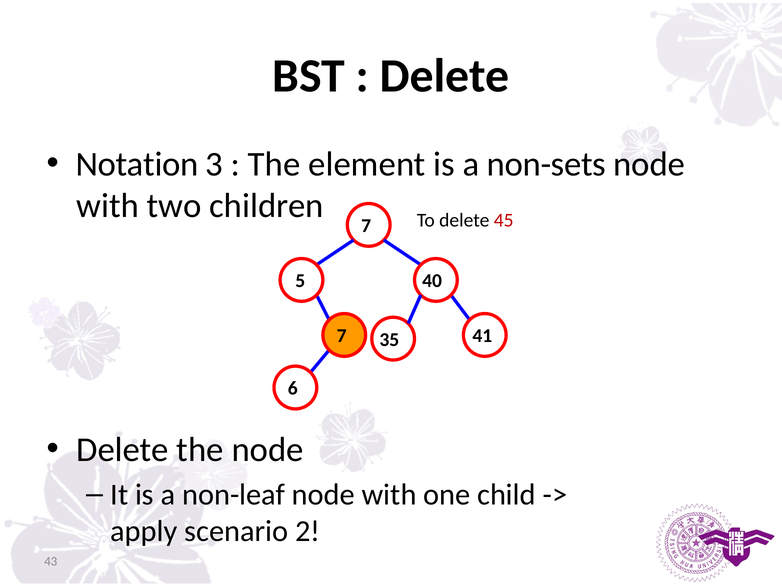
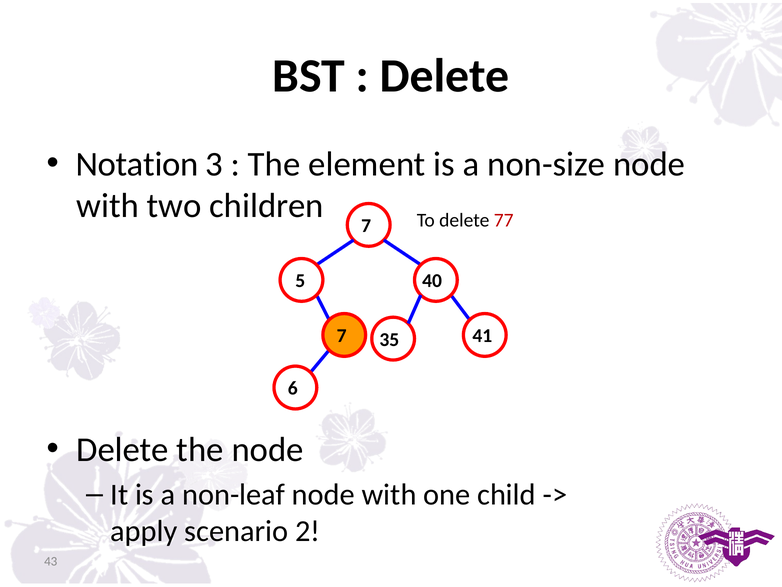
non-sets: non-sets -> non-size (546, 164)
45: 45 -> 77 (504, 220)
